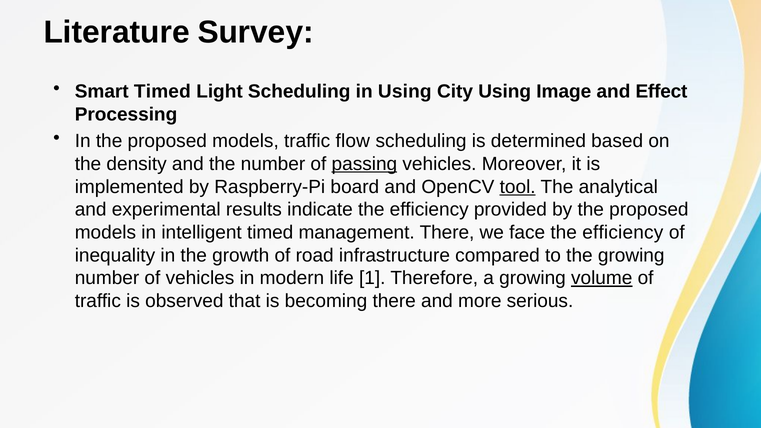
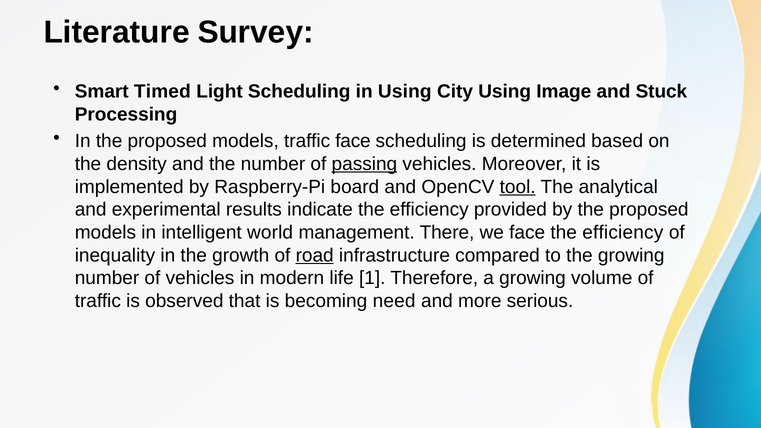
Effect: Effect -> Stuck (661, 92)
traffic flow: flow -> face (353, 141)
intelligent timed: timed -> world (270, 232)
road underline: none -> present (315, 255)
volume underline: present -> none (602, 278)
becoming there: there -> need (394, 301)
